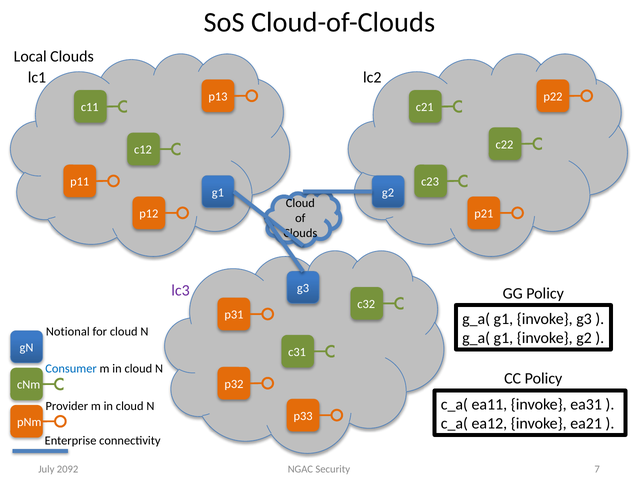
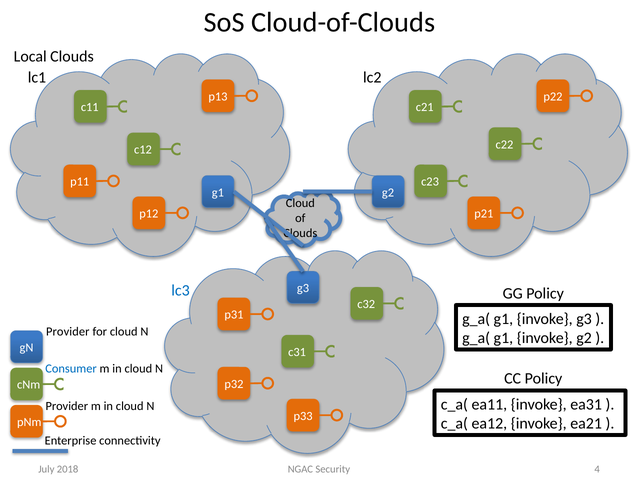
lc3 colour: purple -> blue (181, 290)
Notional: Notional -> Provider (68, 331)
7: 7 -> 4 (597, 469)
2092: 2092 -> 2018 (68, 469)
